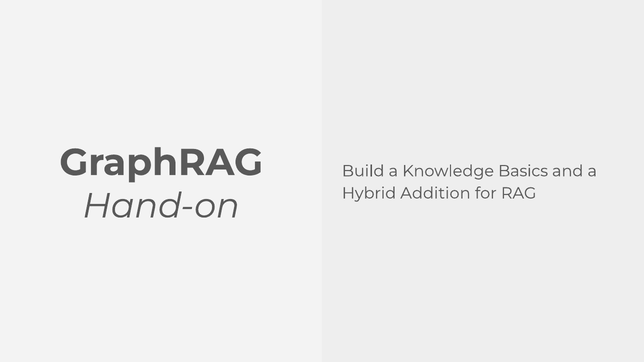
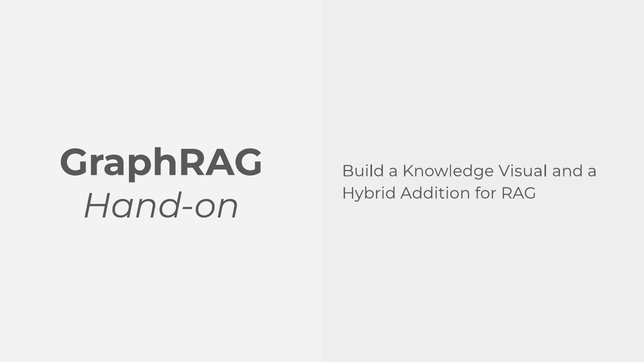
Basics: Basics -> Visual (523, 171)
